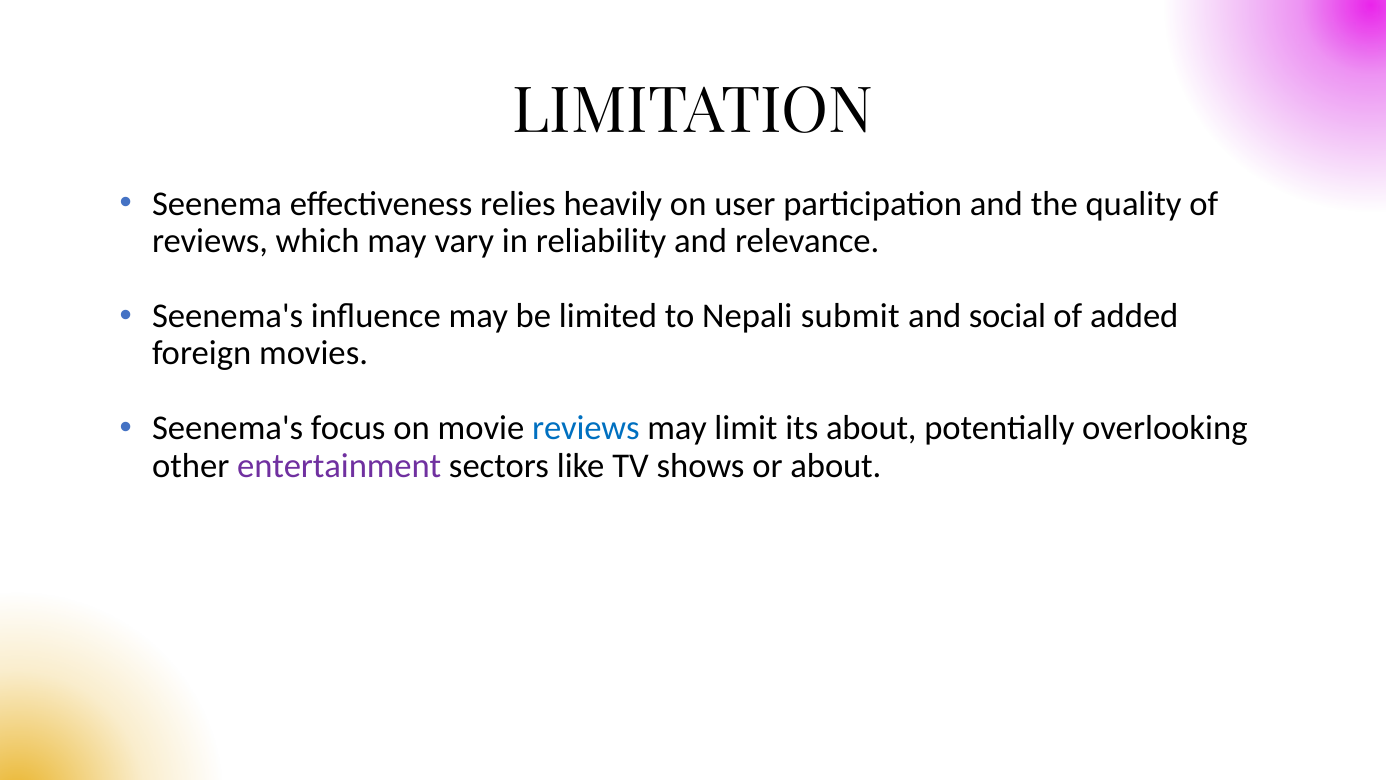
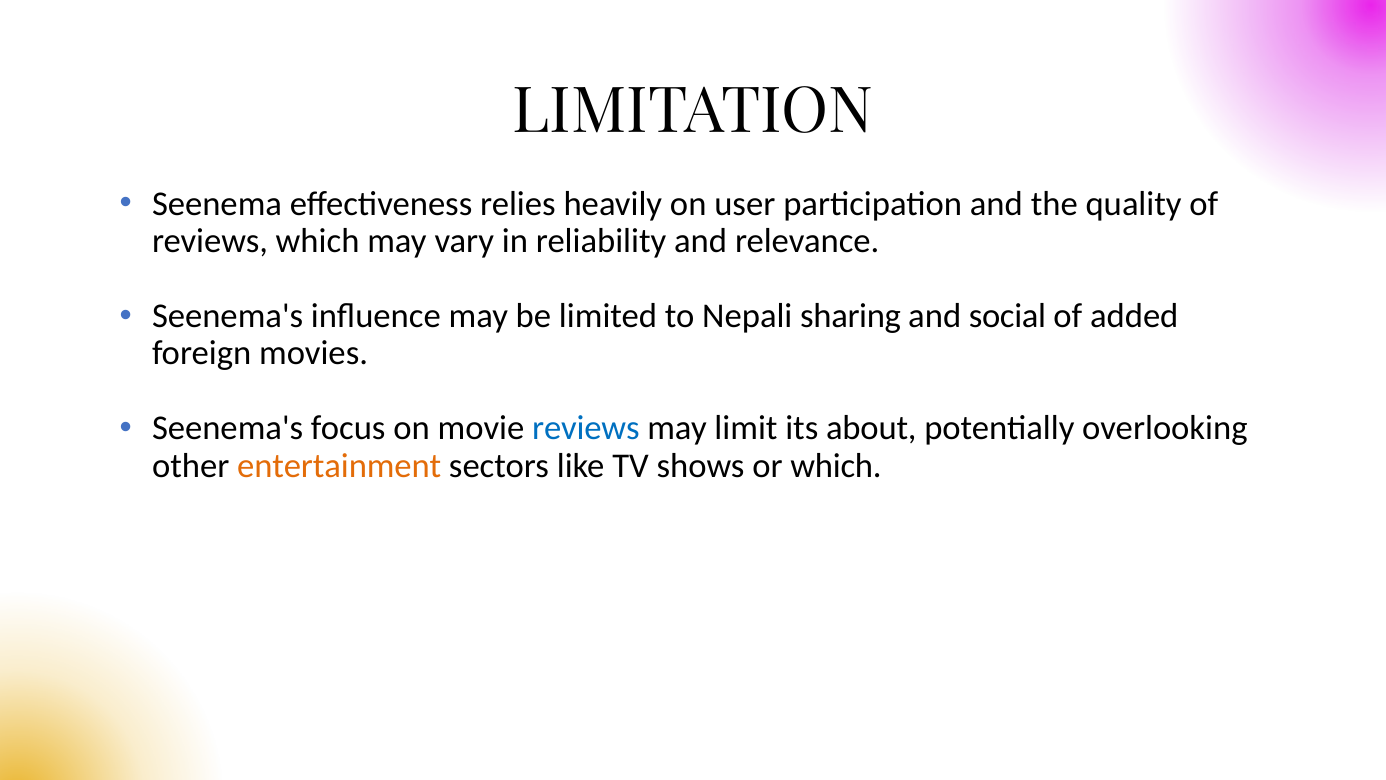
submit: submit -> sharing (851, 316)
entertainment colour: purple -> orange (339, 465)
or about: about -> which (836, 465)
